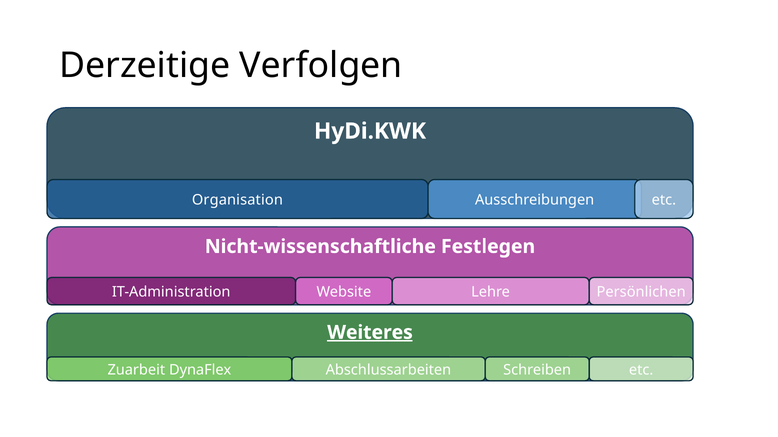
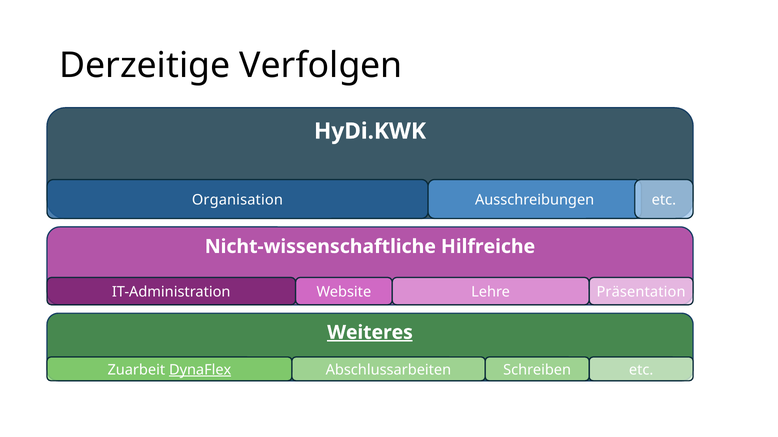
Festlegen: Festlegen -> Hilfreiche (488, 247)
Persönlichen: Persönlichen -> Präsentation (641, 293)
DynaFlex underline: none -> present (200, 370)
